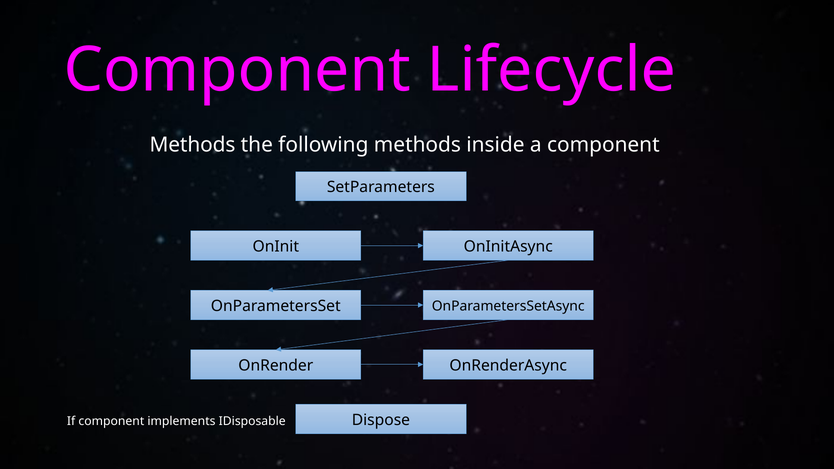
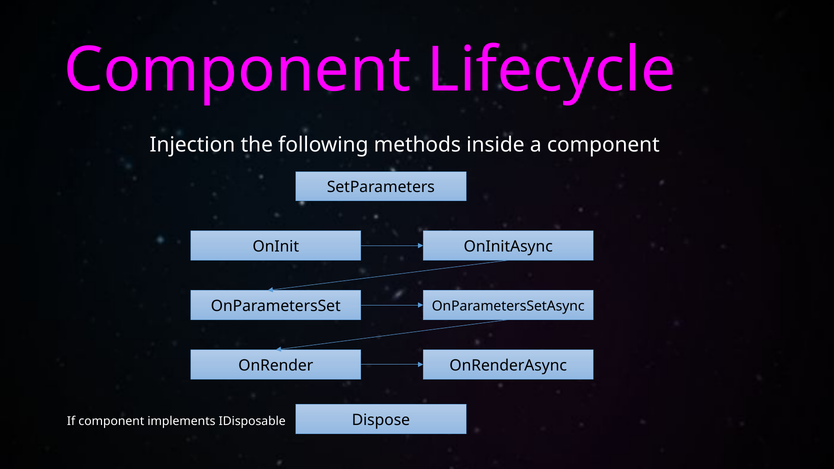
Methods: Methods -> Injection (192, 145)
